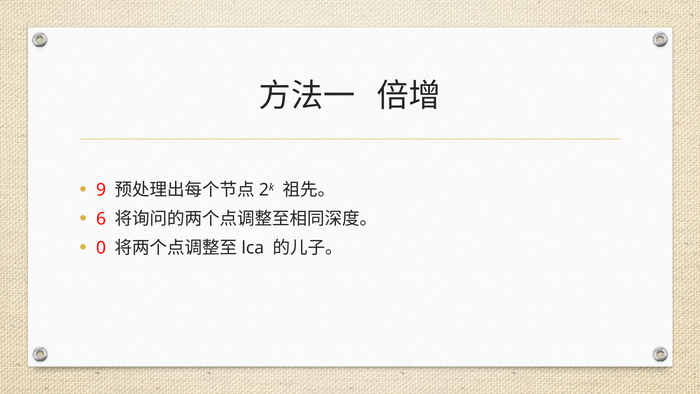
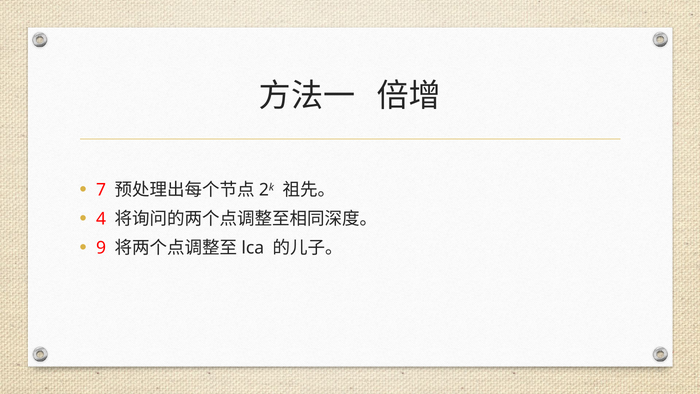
9: 9 -> 7 (101, 190)
6: 6 -> 4 (101, 219)
0: 0 -> 9 (101, 248)
